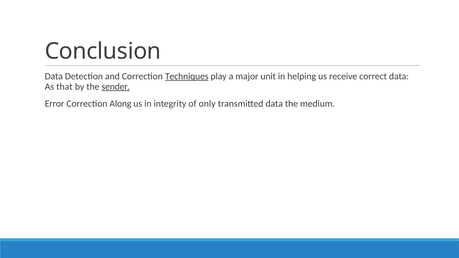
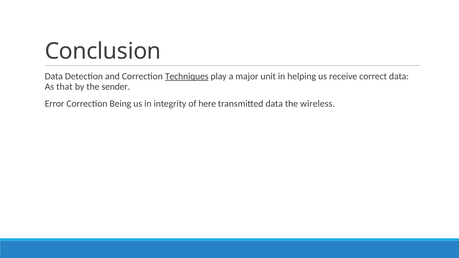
sender underline: present -> none (116, 87)
Along: Along -> Being (120, 104)
only: only -> here (207, 104)
medium: medium -> wireless (318, 104)
